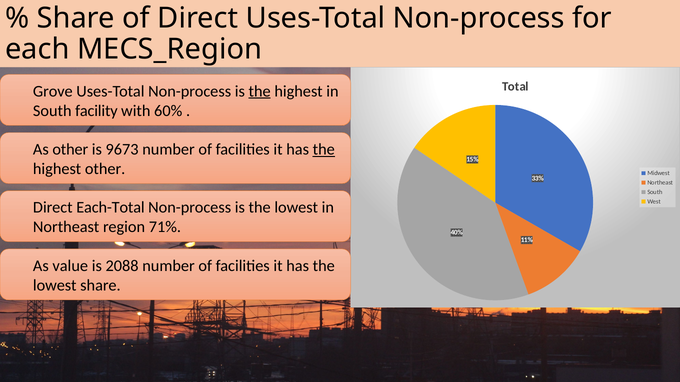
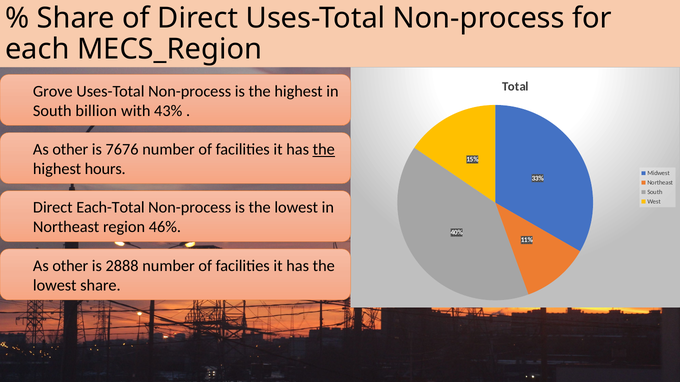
the underline: present -> none (260, 91)
facility: facility -> billion (96, 111)
60%: 60% -> 43% (168, 111)
9673: 9673 -> 7676 (122, 150)
highest other: other -> hours (105, 169)
71%: 71% -> 46% (165, 227)
value: value -> other (70, 266)
2088: 2088 -> 2888 (122, 266)
